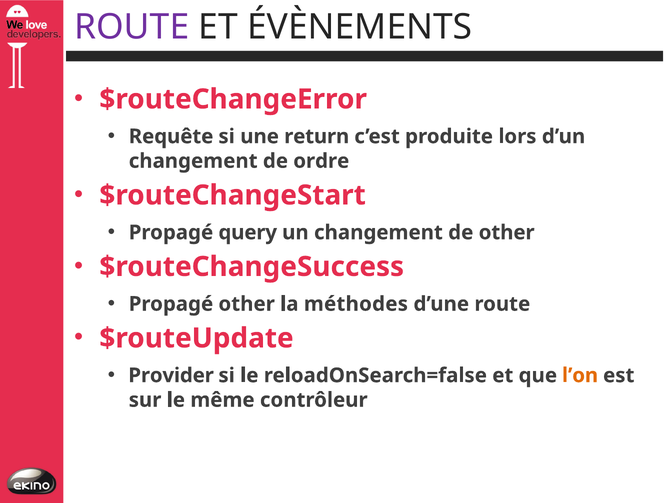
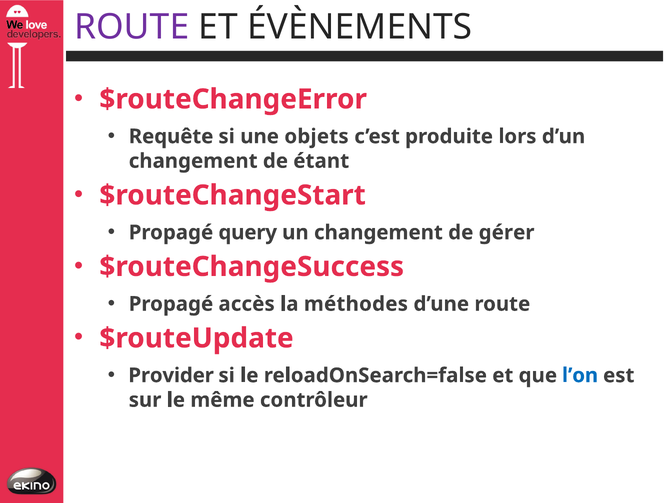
return: return -> objets (317, 137)
ordre: ordre -> étant (321, 161)
de other: other -> gérer (507, 233)
Propagé other: other -> accès (247, 304)
l’on colour: orange -> blue (580, 376)
